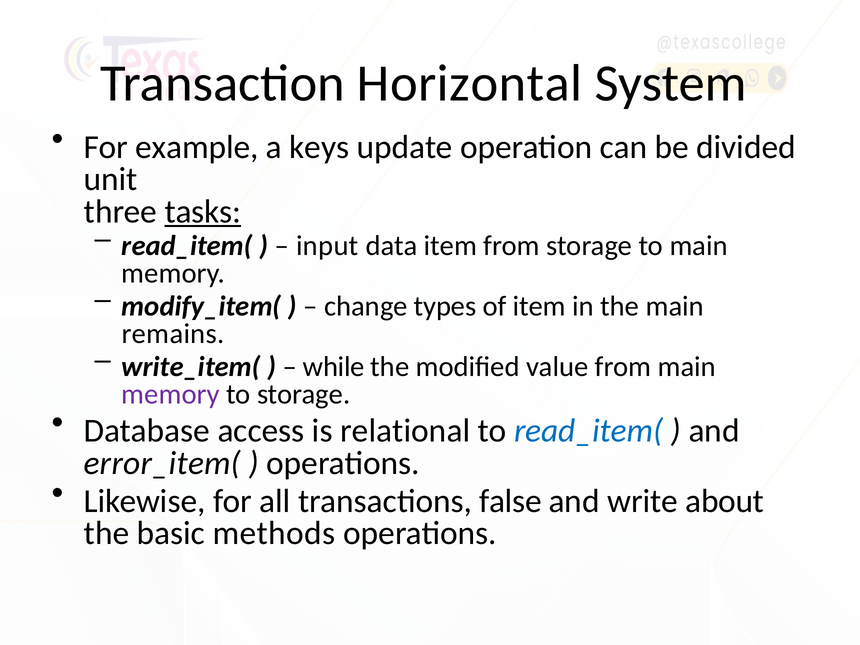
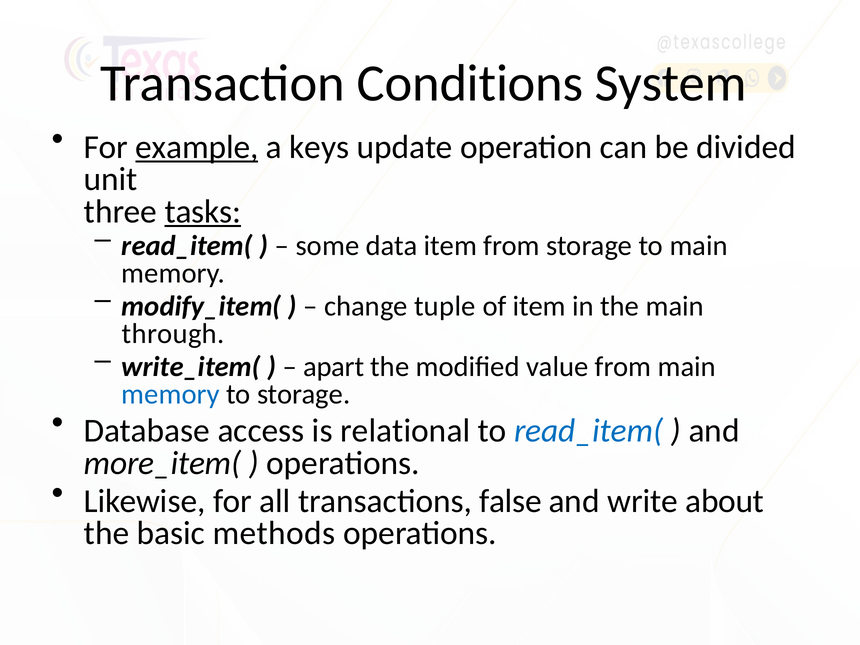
Horizontal: Horizontal -> Conditions (470, 83)
example underline: none -> present (197, 147)
input: input -> some (327, 246)
types: types -> tuple (445, 306)
remains: remains -> through (173, 334)
while: while -> apart (334, 367)
memory colour: purple -> blue (171, 394)
error_item(: error_item( -> more_item( (163, 463)
